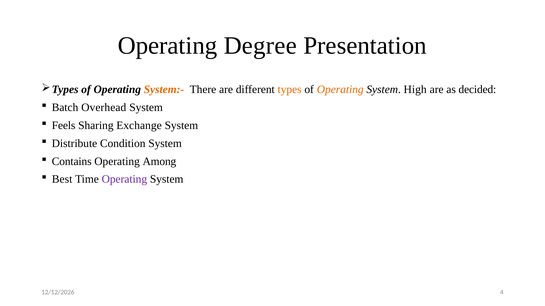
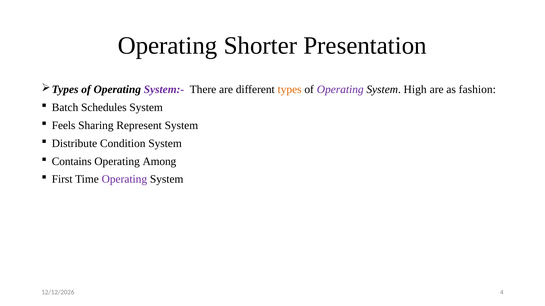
Degree: Degree -> Shorter (260, 46)
System:- colour: orange -> purple (164, 90)
Operating colour: orange -> purple (340, 90)
decided: decided -> fashion (477, 90)
Overhead: Overhead -> Schedules (104, 108)
Exchange: Exchange -> Represent (139, 126)
Best: Best -> First (62, 180)
